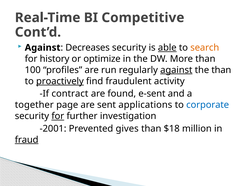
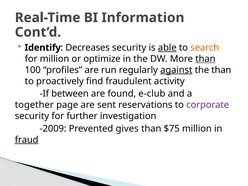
Competitive: Competitive -> Information (143, 18)
Against: Against -> Identify (43, 48)
for history: history -> million (55, 59)
than underline: none -> present (205, 59)
proactively underline: present -> none (60, 81)
contract: contract -> between (70, 94)
e-sent: e-sent -> e-club (152, 94)
applications: applications -> reservations (145, 105)
corporate colour: blue -> purple (208, 105)
for underline: present -> none (58, 116)
-2001: -2001 -> -2009 (53, 129)
$18: $18 -> $75 (172, 129)
